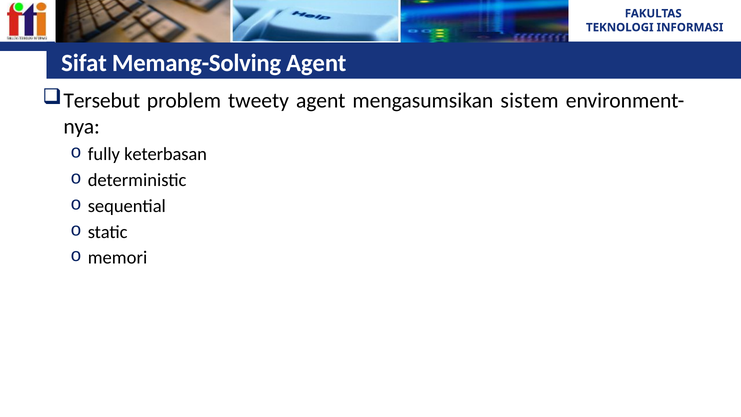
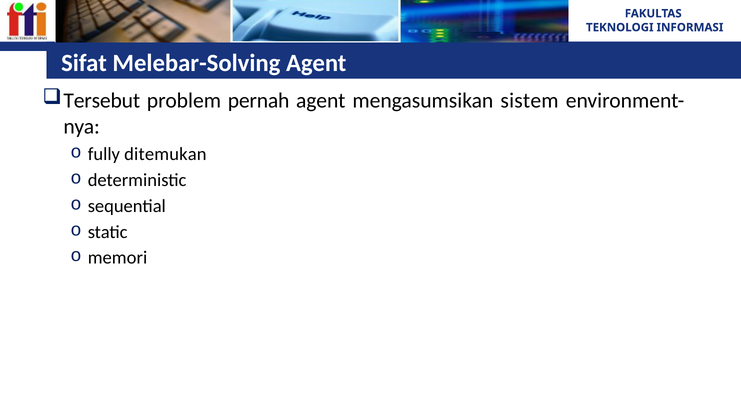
Memang-Solving: Memang-Solving -> Melebar-Solving (196, 63)
tweety: tweety -> pernah (259, 101)
keterbasan: keterbasan -> ditemukan (165, 154)
